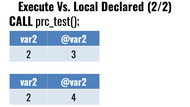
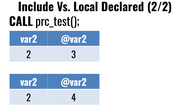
Execute: Execute -> Include (36, 7)
